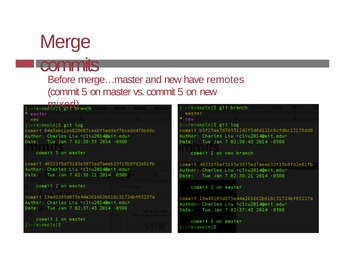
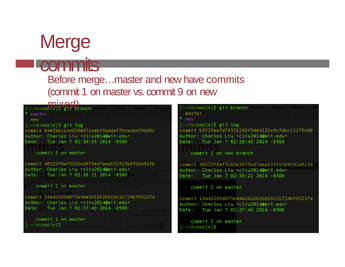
have remotes: remotes -> commits (225, 79)
5: 5 -> 1 (84, 92)
vs commit 5: 5 -> 9 (180, 92)
